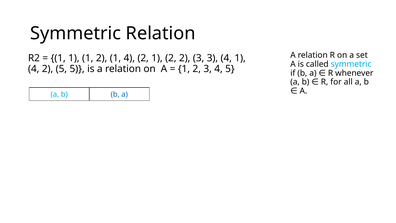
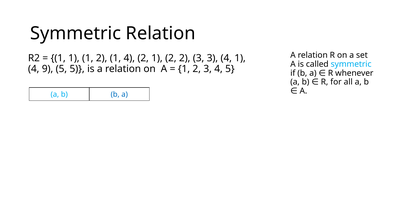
2: 2 -> 9 (48, 69)
